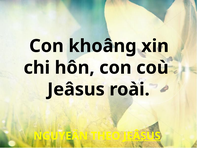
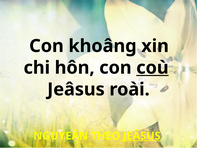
coù underline: none -> present (152, 68)
